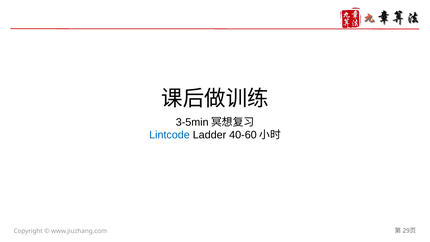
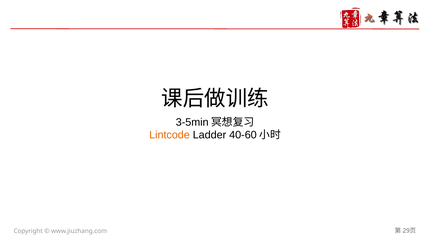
Lintcode colour: blue -> orange (169, 135)
